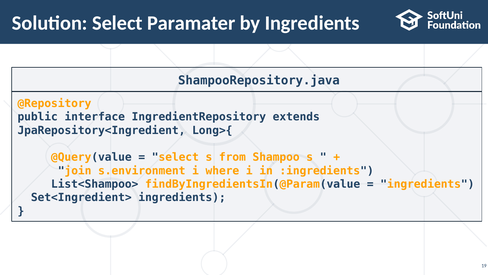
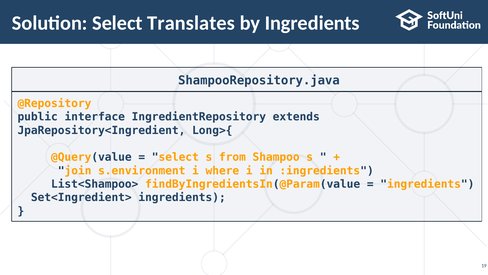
Paramater: Paramater -> Translates (191, 23)
